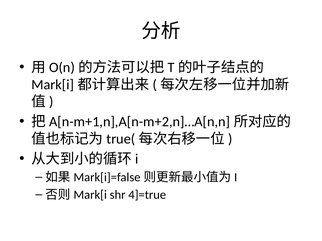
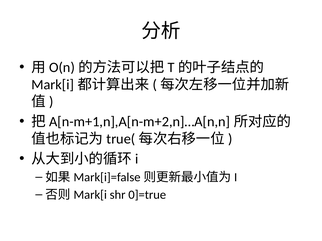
4]=true: 4]=true -> 0]=true (147, 195)
